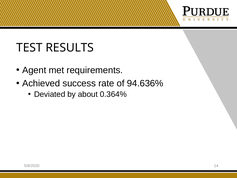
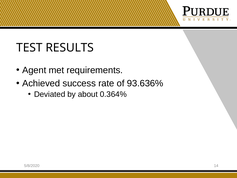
94.636%: 94.636% -> 93.636% (145, 83)
